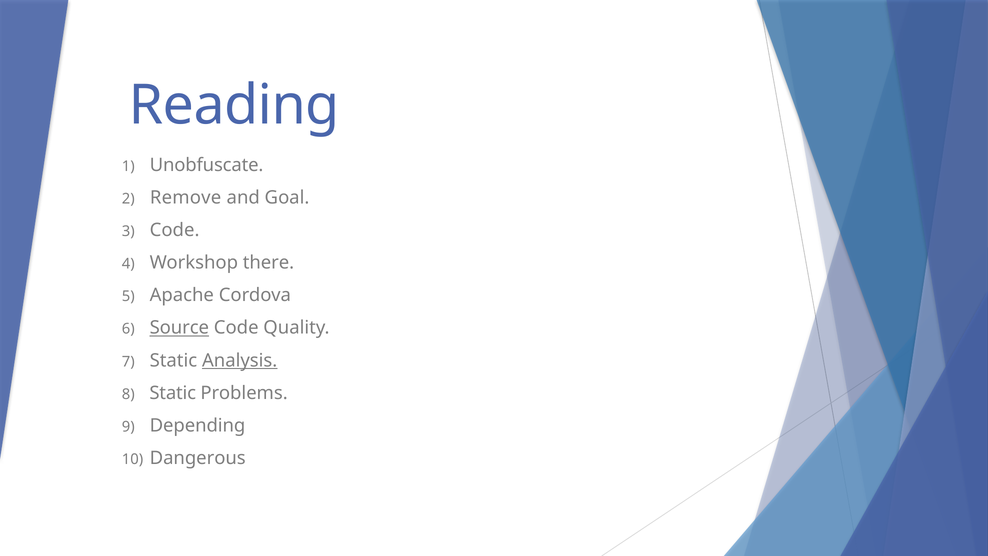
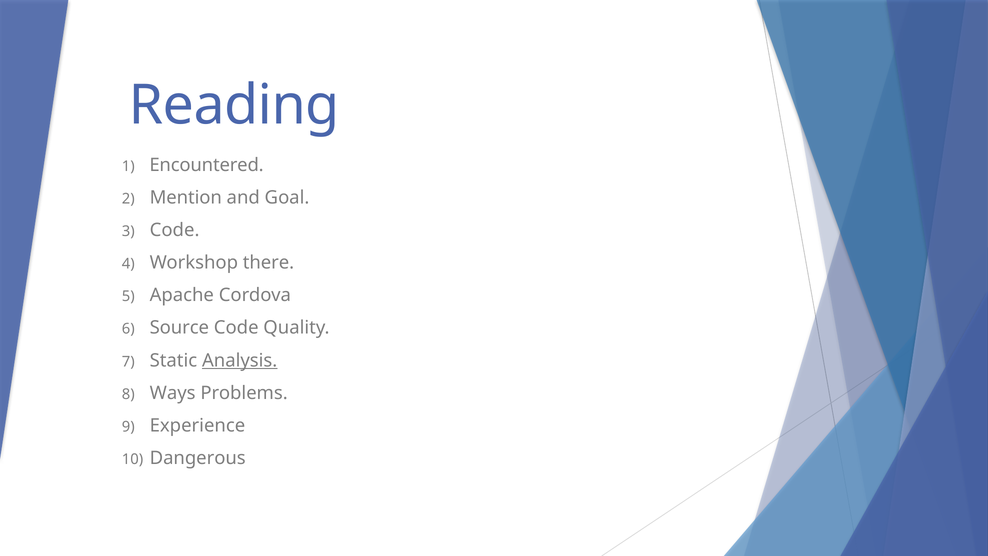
Unobfuscate: Unobfuscate -> Encountered (207, 165)
Remove: Remove -> Mention (186, 198)
Source underline: present -> none (179, 328)
Static: Static -> Ways (173, 393)
Depending: Depending -> Experience (197, 425)
